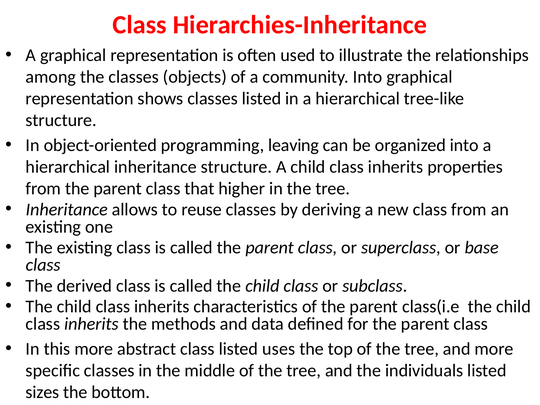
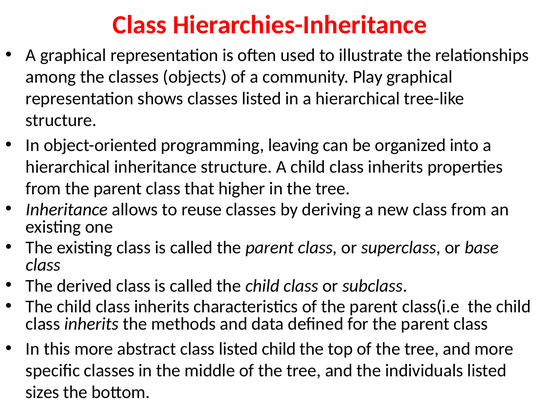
community Into: Into -> Play (368, 77)
listed uses: uses -> child (279, 349)
